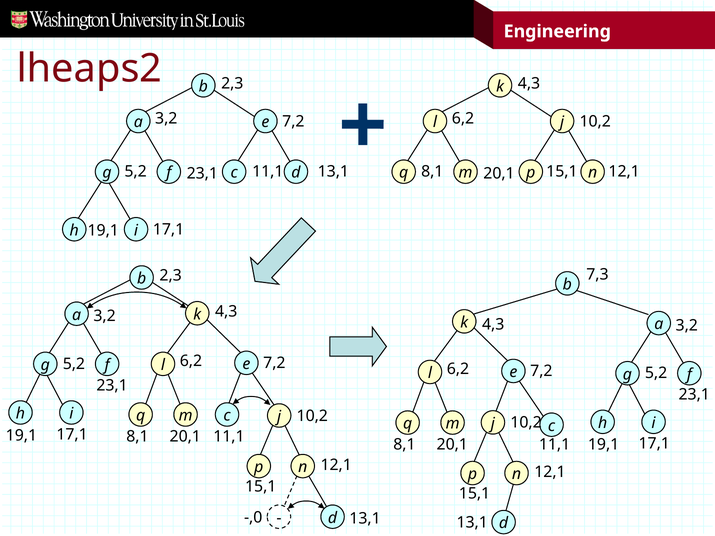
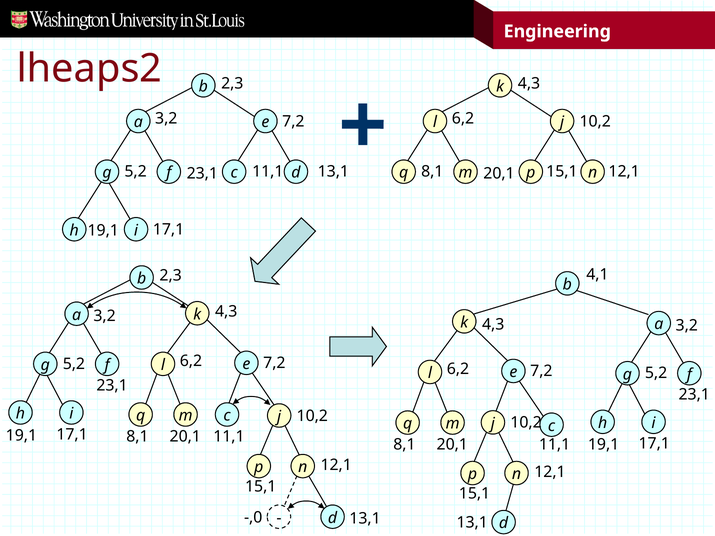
7,3: 7,3 -> 4,1 (597, 274)
